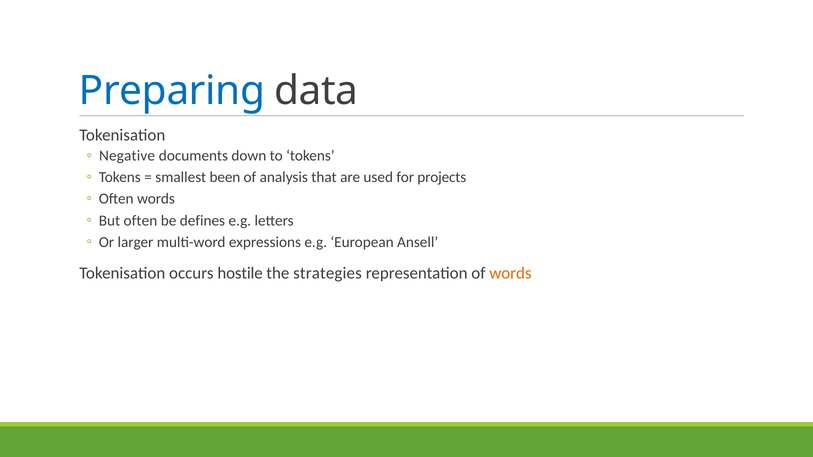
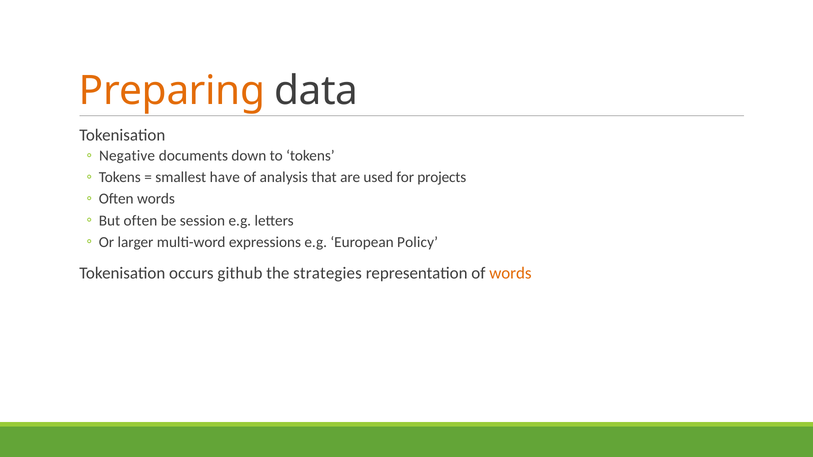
Preparing colour: blue -> orange (172, 91)
been: been -> have (225, 178)
defines: defines -> session (202, 221)
Ansell: Ansell -> Policy (418, 242)
hostile: hostile -> github (240, 273)
